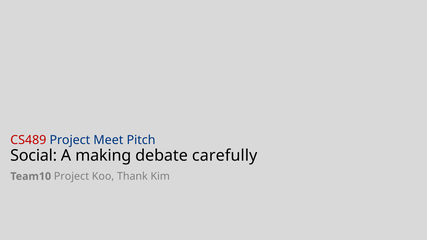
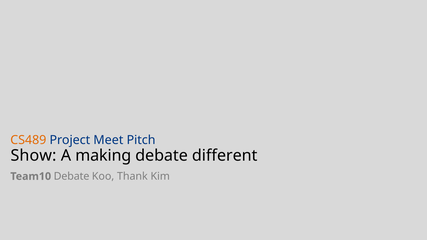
CS489 colour: red -> orange (28, 140)
Social: Social -> Show (33, 156)
carefully: carefully -> different (225, 156)
Team10 Project: Project -> Debate (72, 176)
